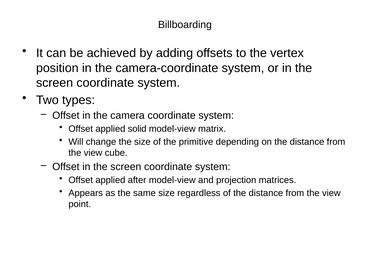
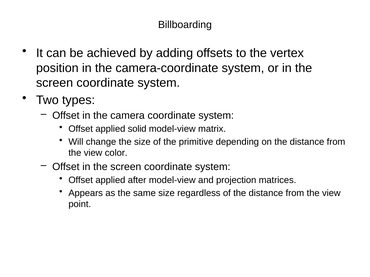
cube: cube -> color (116, 153)
